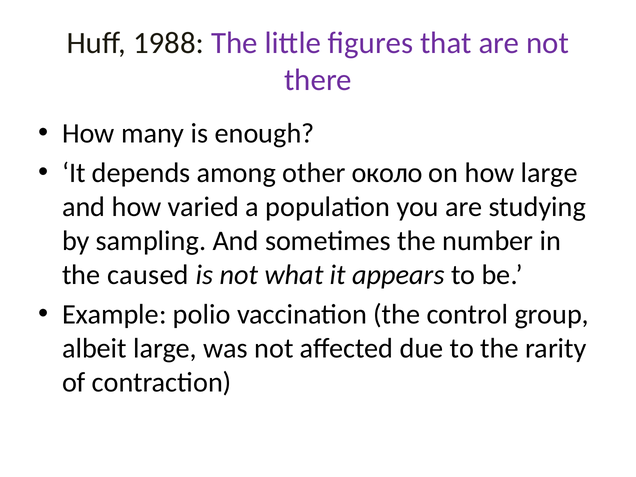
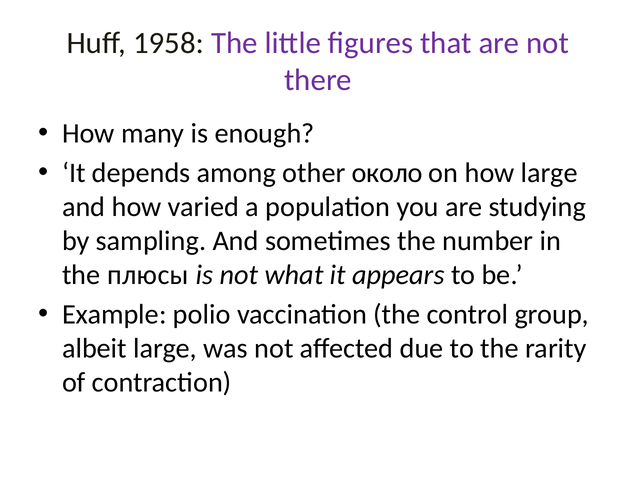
1988: 1988 -> 1958 (169, 43)
caused: caused -> плюсы (148, 275)
